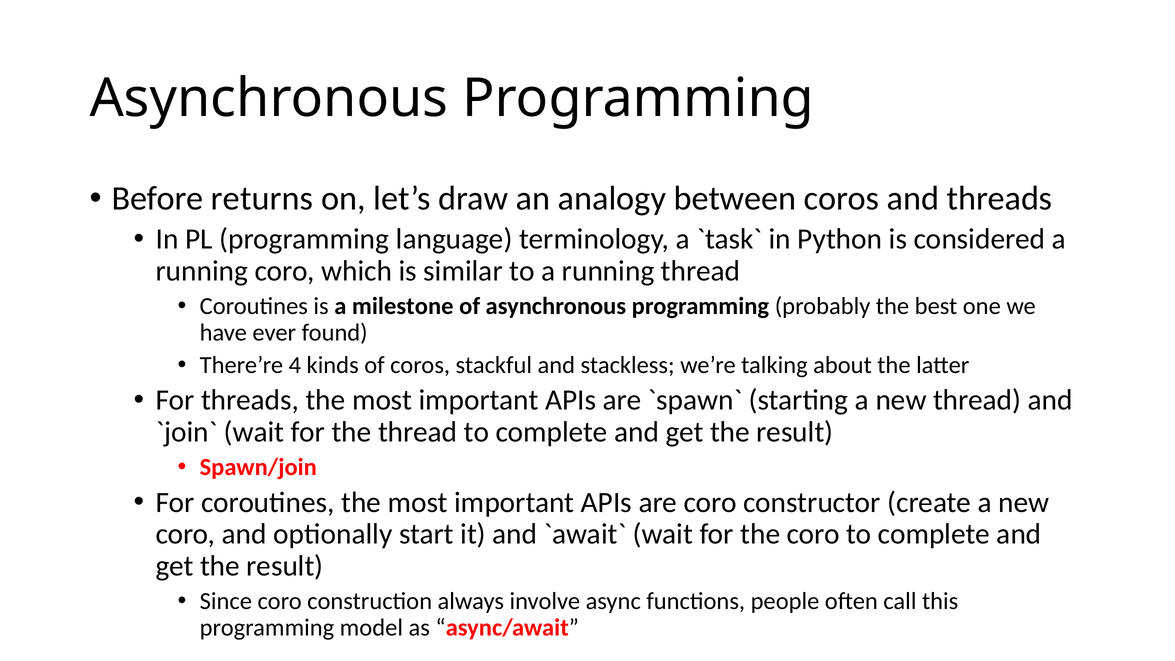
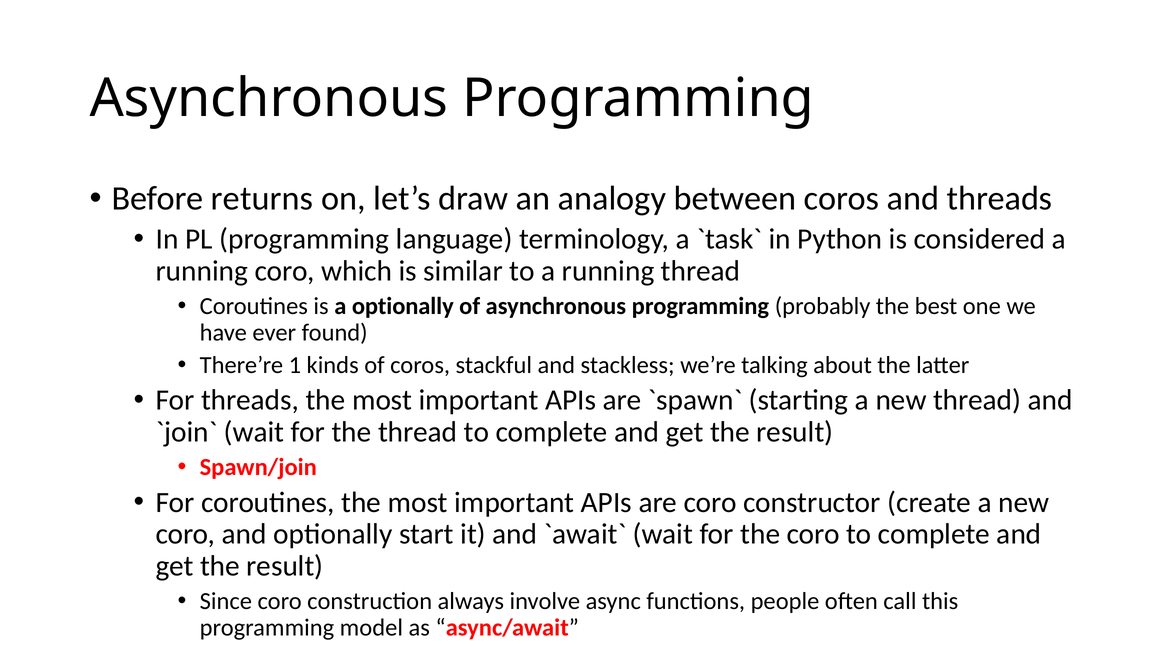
a milestone: milestone -> optionally (403, 306)
4: 4 -> 1 (295, 365)
